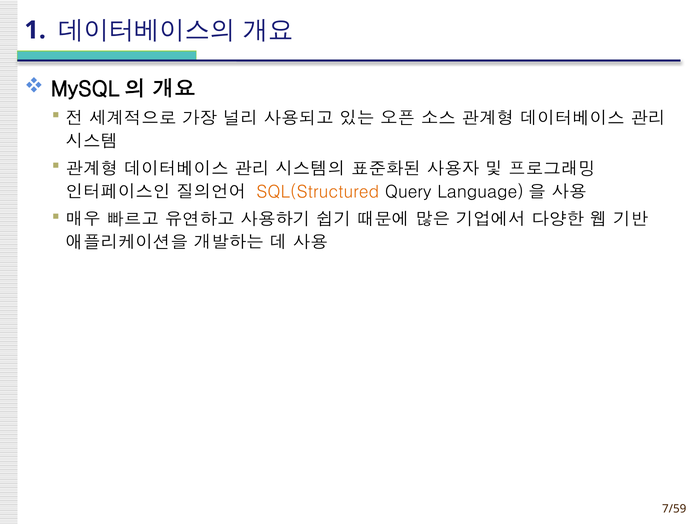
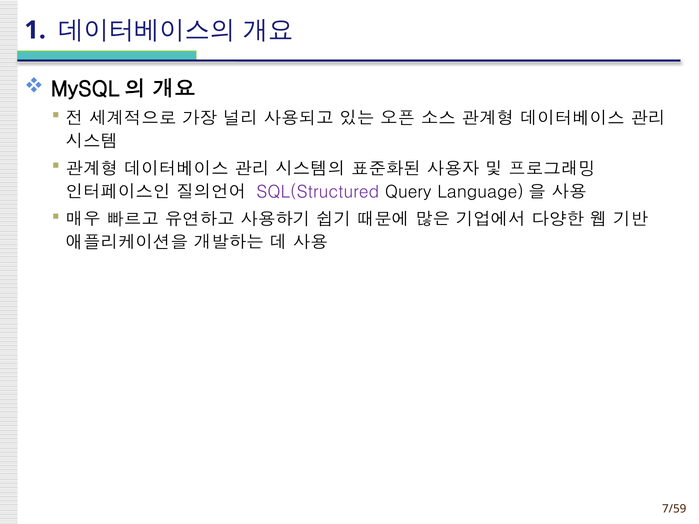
SQL(Structured colour: orange -> purple (318, 192)
